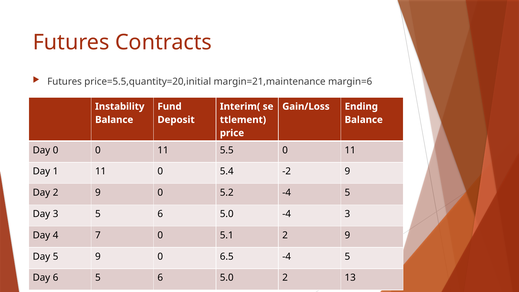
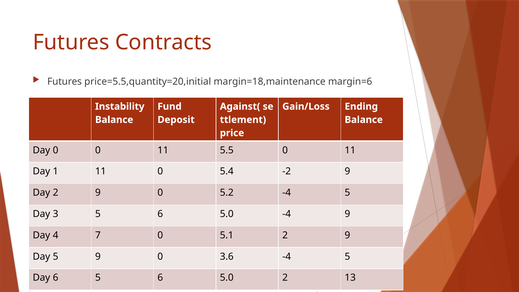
margin=21,maintenance: margin=21,maintenance -> margin=18,maintenance (270, 81)
Interim(: Interim( -> Against( (240, 106)
-4 3: 3 -> 9 (347, 214)
6.5: 6.5 -> 3.6 (227, 256)
